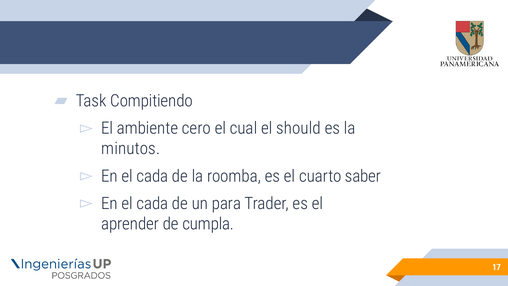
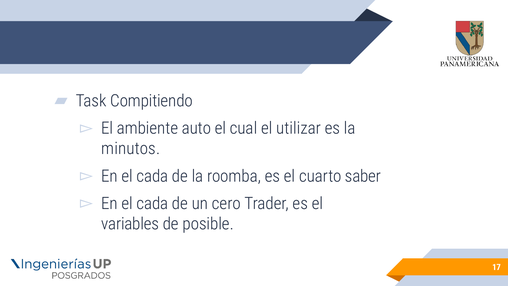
cero: cero -> auto (196, 128)
should: should -> utilizar (299, 128)
para: para -> cero (226, 203)
aprender: aprender -> variables (130, 224)
cumpla: cumpla -> posible (208, 224)
